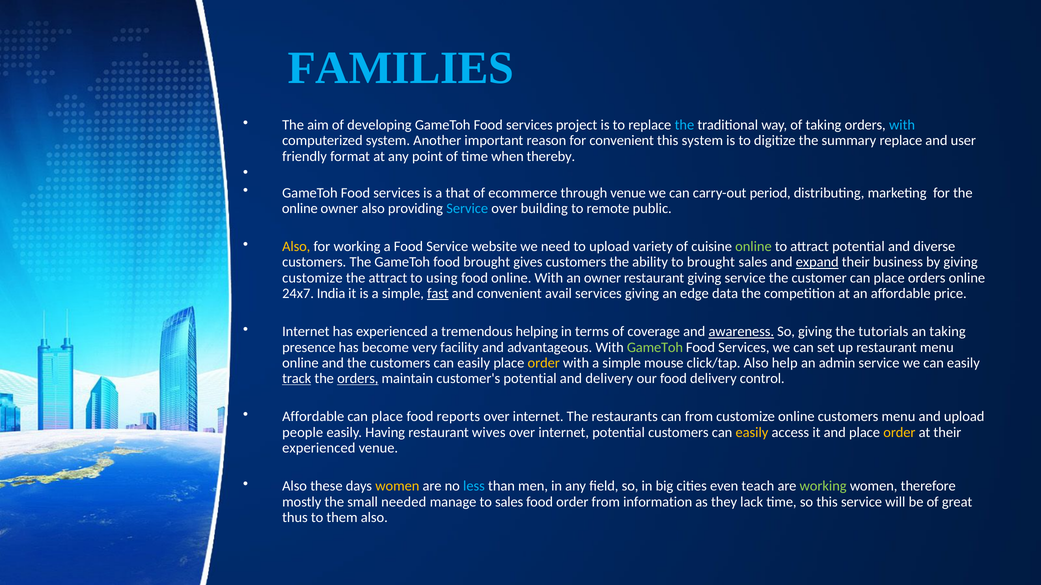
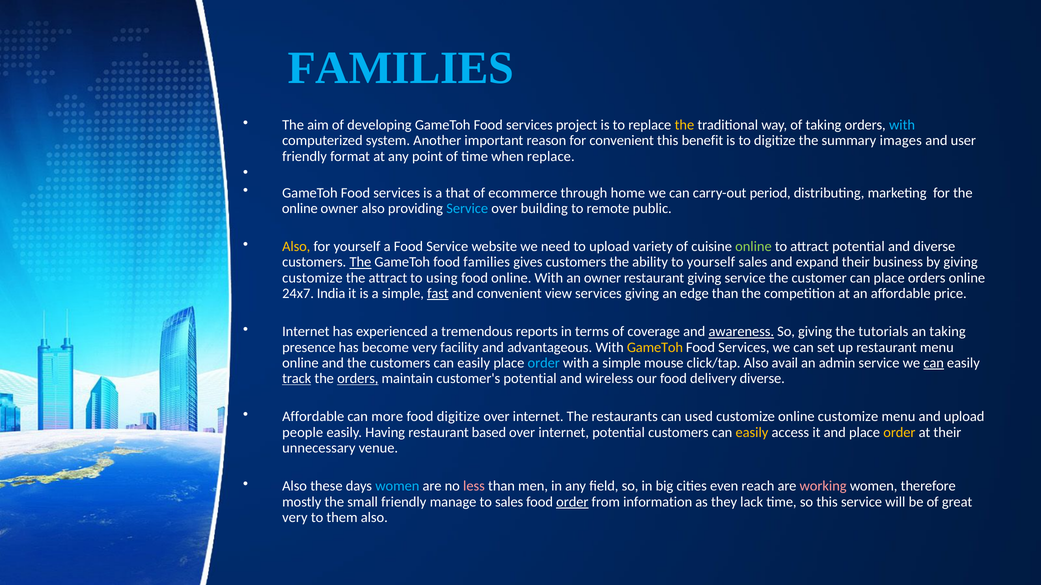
the colour: light blue -> yellow (684, 125)
this system: system -> benefit (702, 141)
summary replace: replace -> images (901, 141)
when thereby: thereby -> replace (551, 156)
through venue: venue -> home (628, 193)
for working: working -> yourself (357, 247)
The underline: none -> present (360, 262)
food brought: brought -> families (487, 262)
to brought: brought -> yourself (711, 262)
expand underline: present -> none (817, 262)
avail: avail -> view (559, 294)
edge data: data -> than (725, 294)
helping: helping -> reports (537, 332)
GameToh colour: light green -> yellow (655, 348)
order colour: yellow -> light blue (544, 363)
help: help -> avail (785, 363)
can underline: none -> present (934, 363)
and delivery: delivery -> wireless (609, 379)
delivery control: control -> diverse (762, 379)
place: place -> more (387, 417)
food reports: reports -> digitize (458, 417)
can from: from -> used (699, 417)
online customers: customers -> customize (848, 417)
wives: wives -> based (489, 433)
experienced: experienced -> unnecessary (319, 448)
women colour: yellow -> light blue (397, 487)
less colour: light blue -> pink (474, 487)
teach: teach -> reach (758, 487)
working colour: light green -> pink (823, 487)
small needed: needed -> friendly (404, 502)
order underline: none -> present (572, 502)
thus: thus -> very (295, 518)
